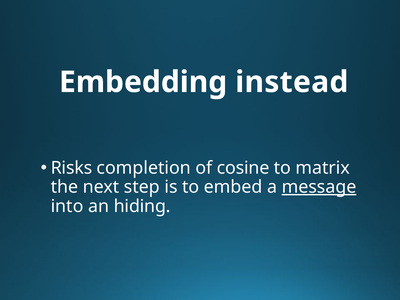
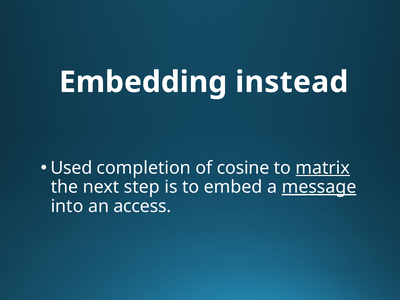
Risks: Risks -> Used (71, 168)
matrix underline: none -> present (323, 168)
hiding: hiding -> access (142, 206)
